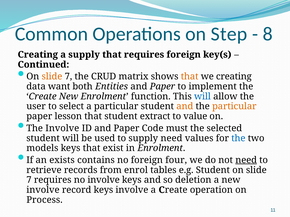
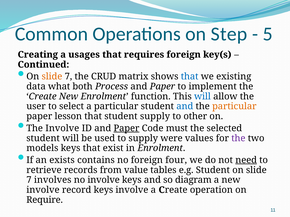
8: 8 -> 5 (268, 34)
a supply: supply -> usages (84, 55)
that colour: orange -> blue (190, 77)
we creating: creating -> existing (234, 77)
want: want -> what (59, 87)
Entities: Entities -> Process (112, 87)
and colour: orange -> blue (185, 107)
student extract: extract -> supply (155, 117)
value: value -> other (195, 117)
Paper underline: none -> present (126, 128)
supply need: need -> were (172, 138)
the colour: blue -> purple (238, 138)
enrol: enrol -> value (136, 170)
7 requires: requires -> involves (53, 180)
deletion: deletion -> diagram (193, 180)
Process: Process -> Require (45, 200)
